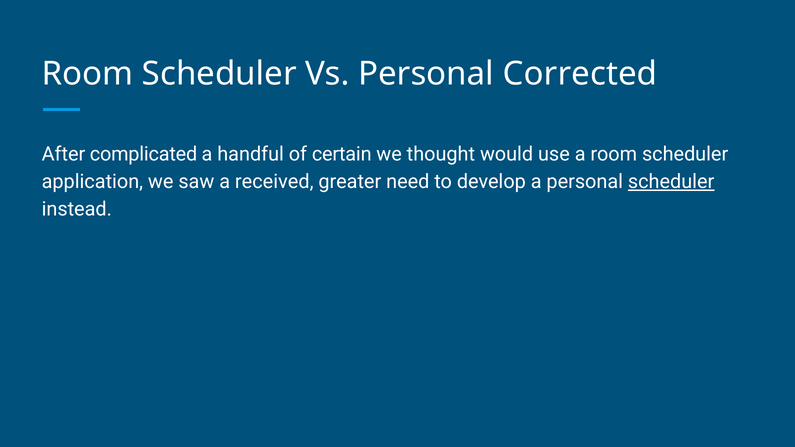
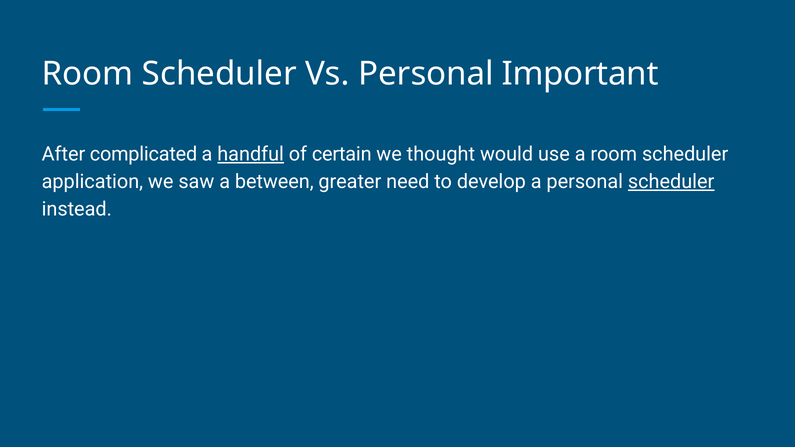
Corrected: Corrected -> Important (580, 74)
handful underline: none -> present (251, 154)
received: received -> between (274, 182)
